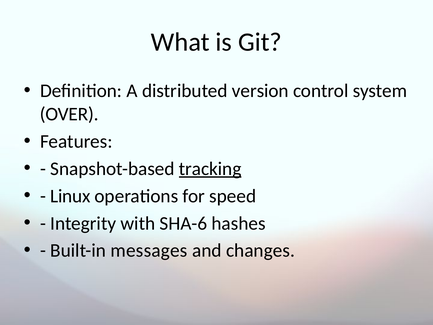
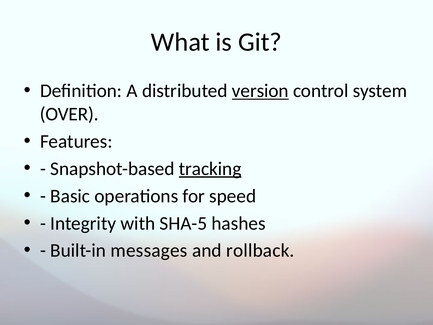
version underline: none -> present (260, 91)
Linux: Linux -> Basic (70, 196)
SHA-6: SHA-6 -> SHA-5 (183, 223)
changes: changes -> rollback (260, 250)
